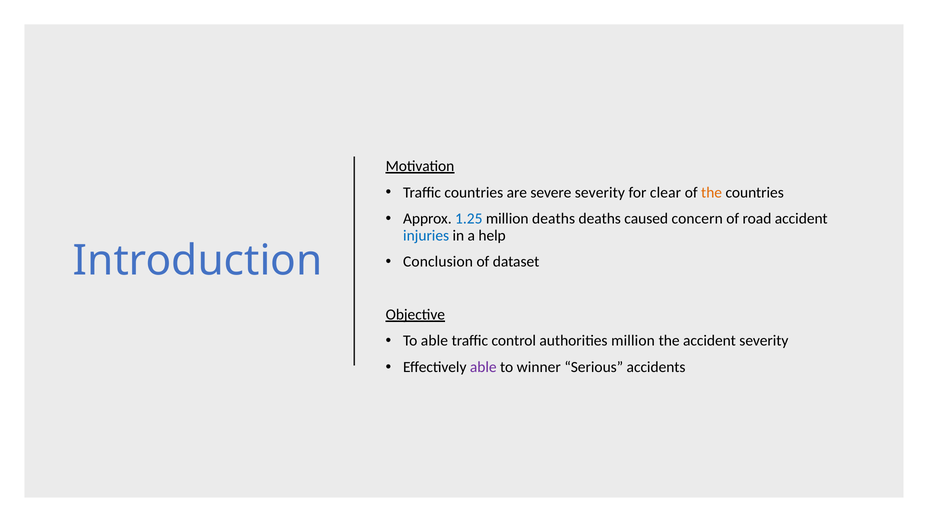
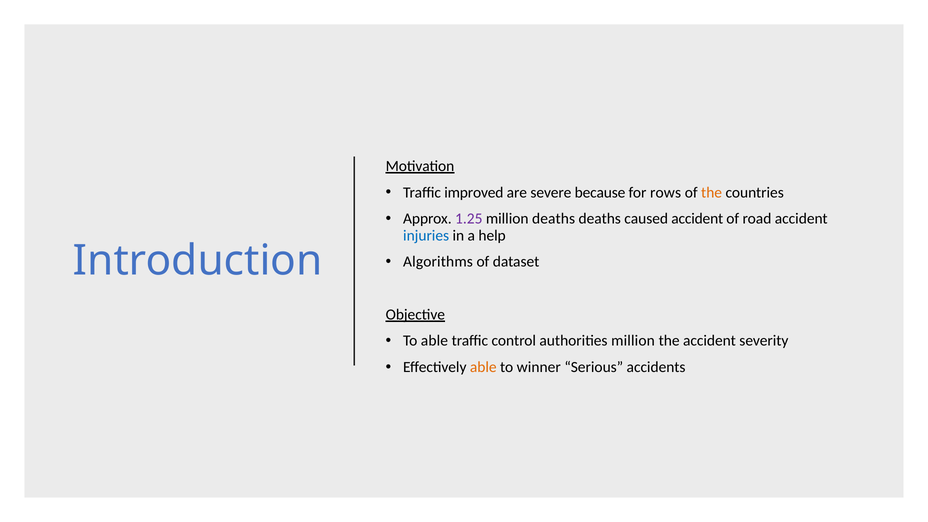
Traffic countries: countries -> improved (474, 192)
severe severity: severity -> because (600, 192)
clear: clear -> rows (666, 192)
1.25 colour: blue -> purple (469, 219)
caused concern: concern -> accident (697, 219)
Conclusion: Conclusion -> Algorithms (438, 262)
able colour: purple -> orange (483, 367)
